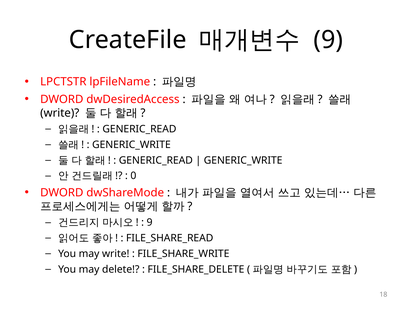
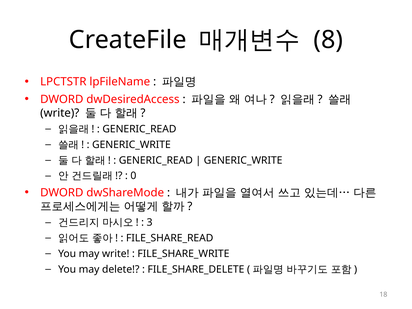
9: 9 -> 8 (328, 40)
9: 9 -> 3 (150, 223)
